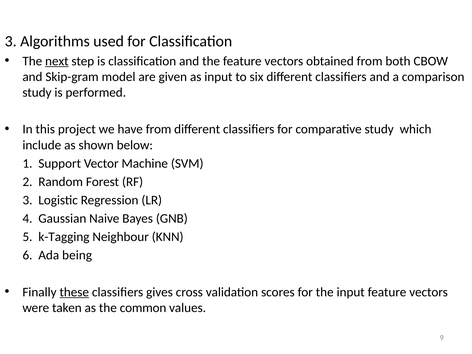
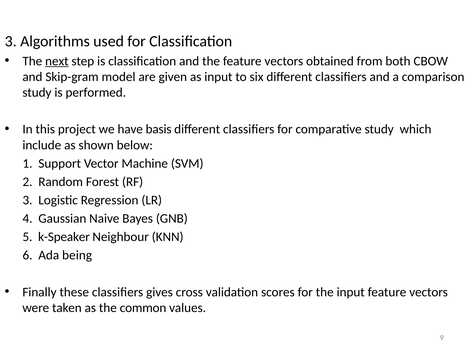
have from: from -> basis (159, 129)
k-Tagging: k-Tagging -> k-Speaker (64, 237)
these underline: present -> none (74, 292)
